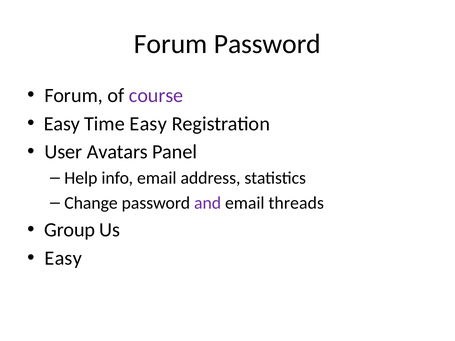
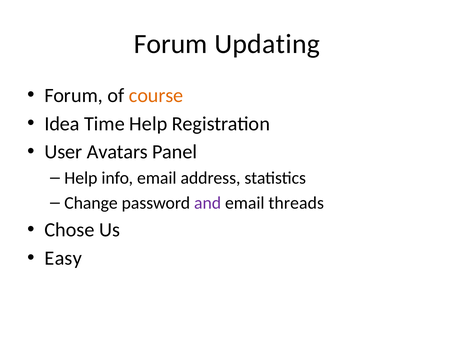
Forum Password: Password -> Updating (267, 44)
course colour: purple -> orange (156, 95)
Easy: Easy -> Idea (62, 124)
Time Easy: Easy -> Help (148, 124)
Group: Group -> Chose (70, 230)
